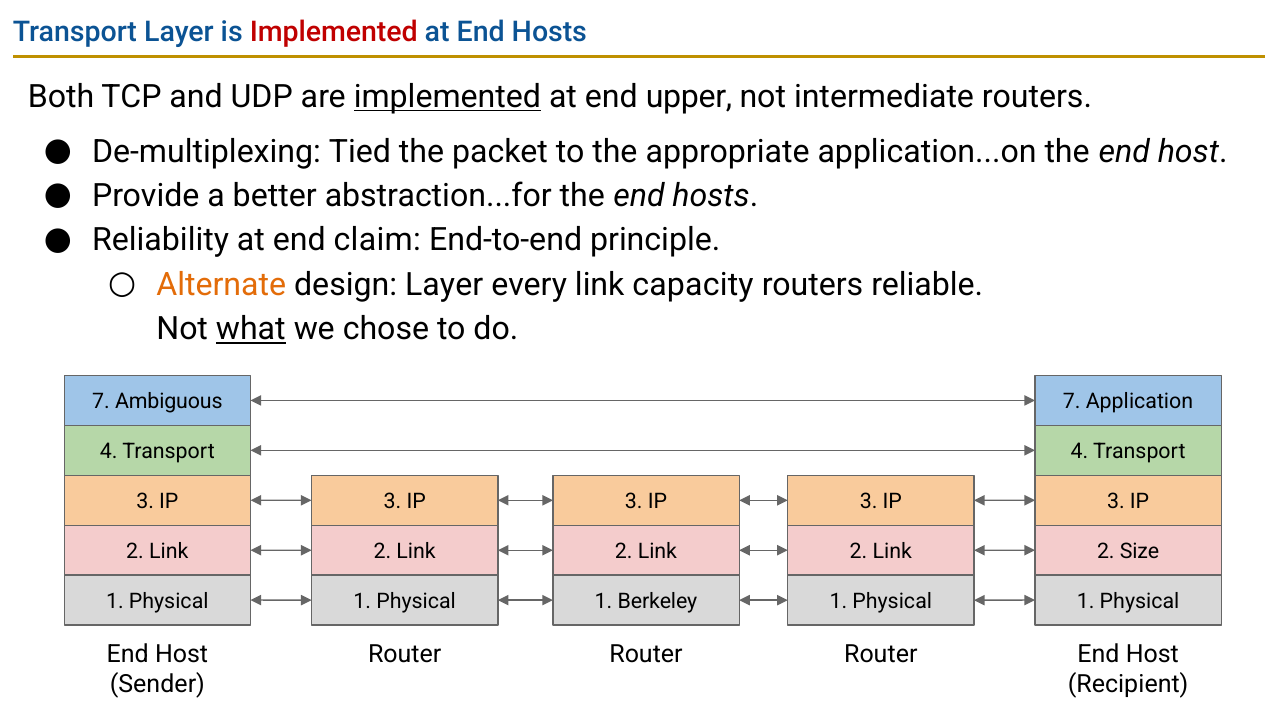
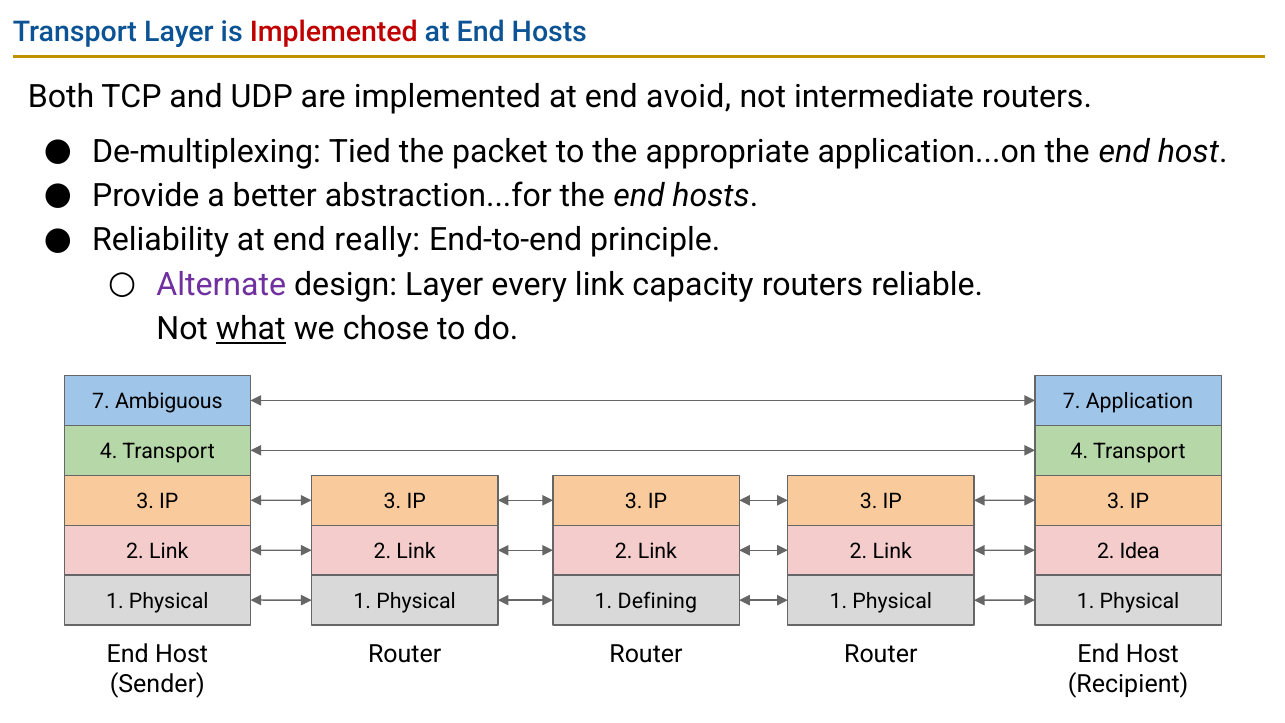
implemented underline: present -> none (447, 97)
upper: upper -> avoid (689, 97)
claim: claim -> really (377, 240)
Alternate colour: orange -> purple (221, 285)
Size: Size -> Idea (1140, 552)
Berkeley: Berkeley -> Defining (657, 601)
